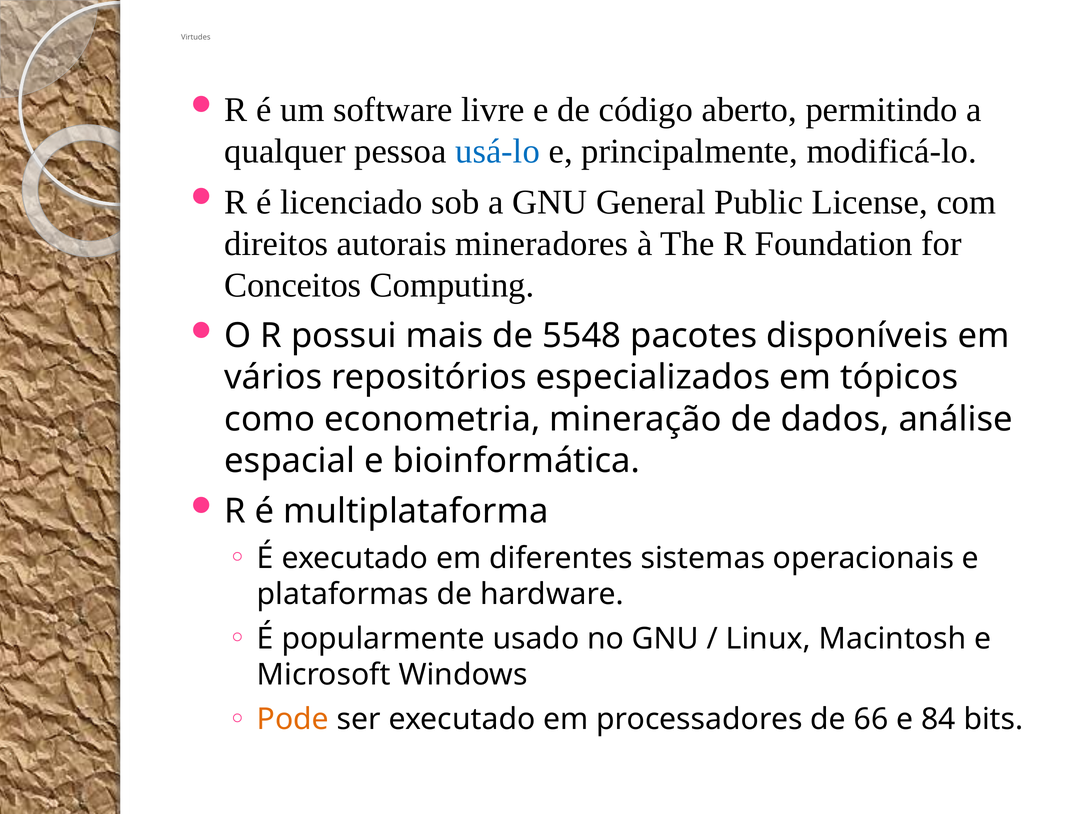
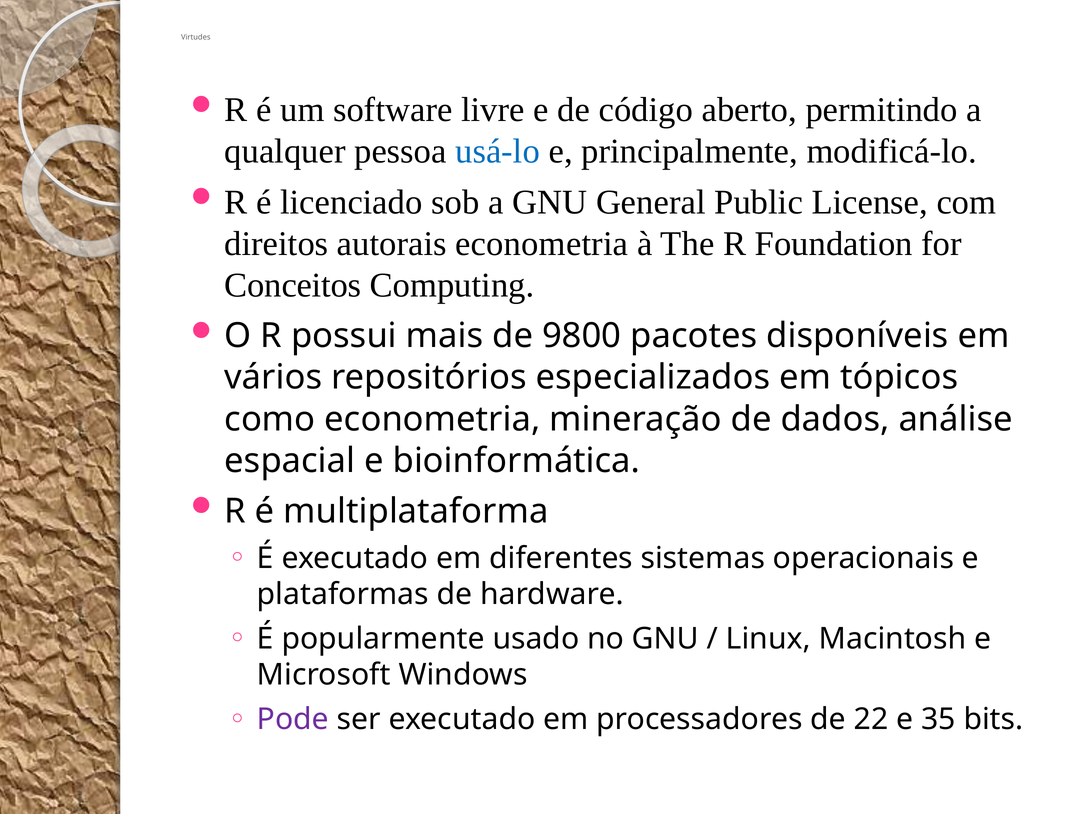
autorais mineradores: mineradores -> econometria (542, 244)
5548: 5548 -> 9800 (582, 336)
Pode colour: orange -> purple (293, 719)
66: 66 -> 22 (871, 719)
84: 84 -> 35 (938, 719)
